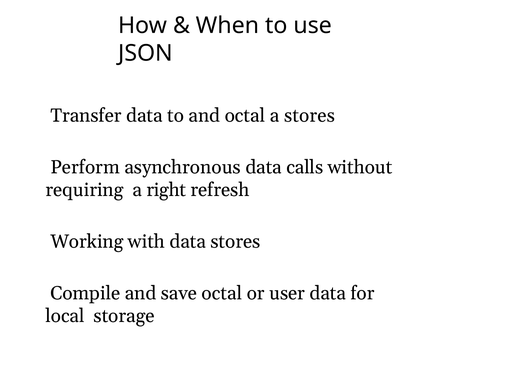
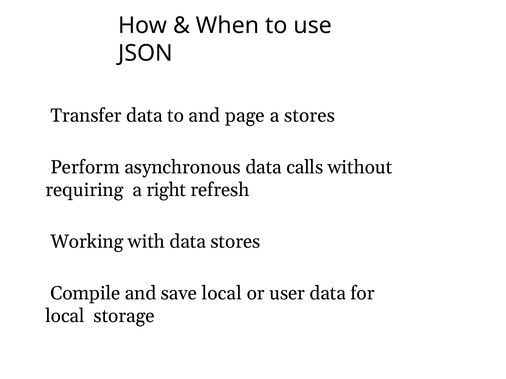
and octal: octal -> page (245, 116)
save octal: octal -> local (222, 294)
